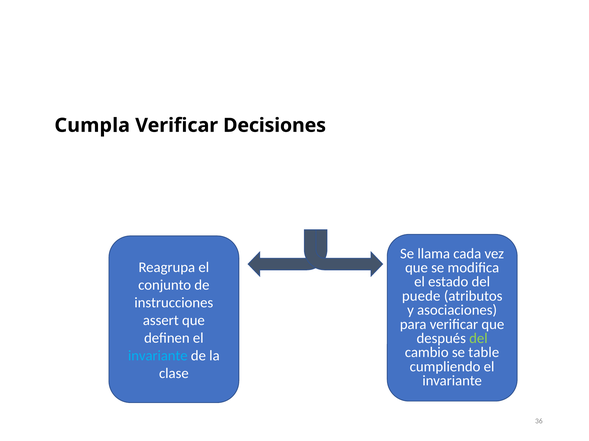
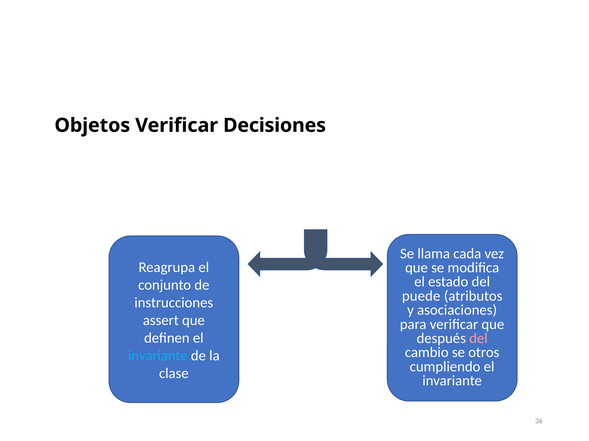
Cumpla: Cumpla -> Objetos (92, 126)
del colour: light green -> pink (478, 339)
table: table -> otros (484, 353)
